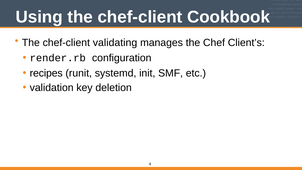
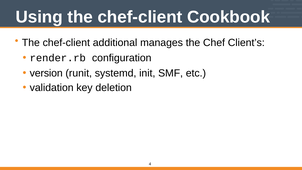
validating: validating -> additional (115, 43)
recipes: recipes -> version (46, 73)
